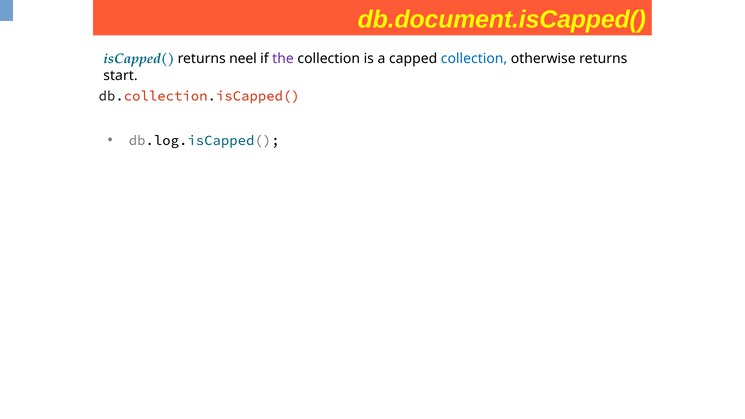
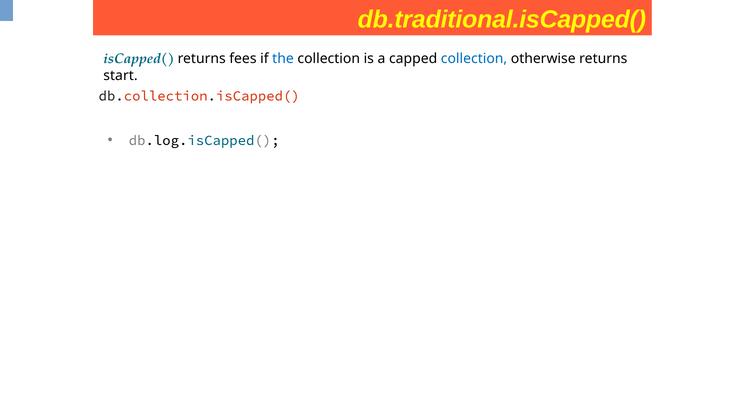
db.document.isCapped(: db.document.isCapped( -> db.traditional.isCapped( (502, 19)
neel: neel -> fees (243, 59)
the colour: purple -> blue (283, 59)
